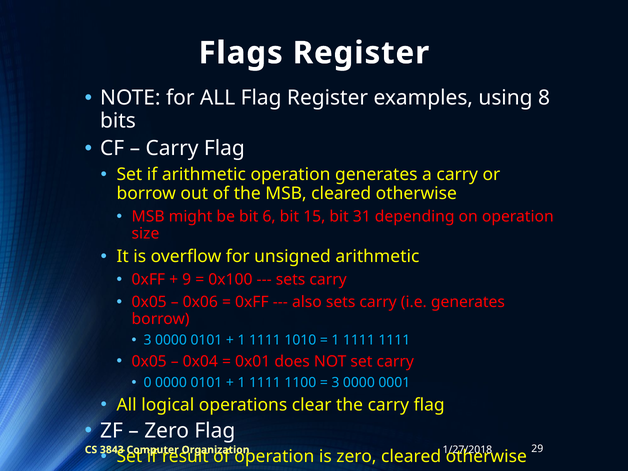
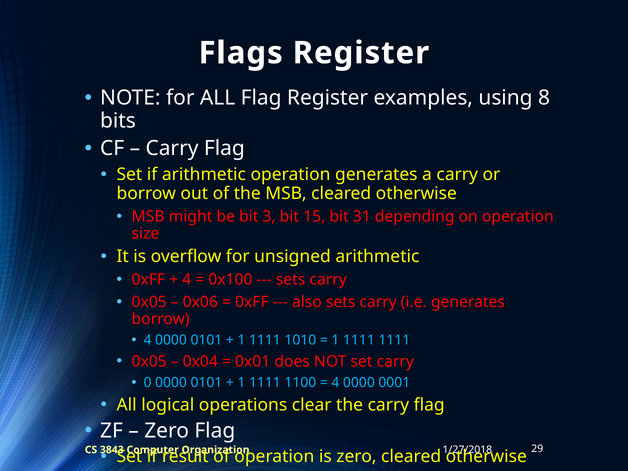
6: 6 -> 3 (269, 216)
9: 9 -> 4 (187, 280)
3: 3 -> 4 (148, 340)
3: 3 -> 4 (335, 383)
